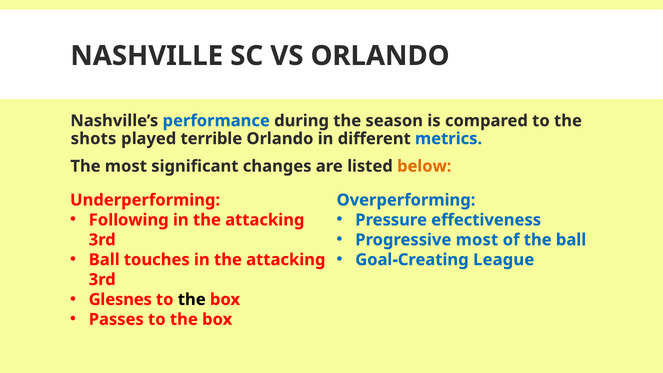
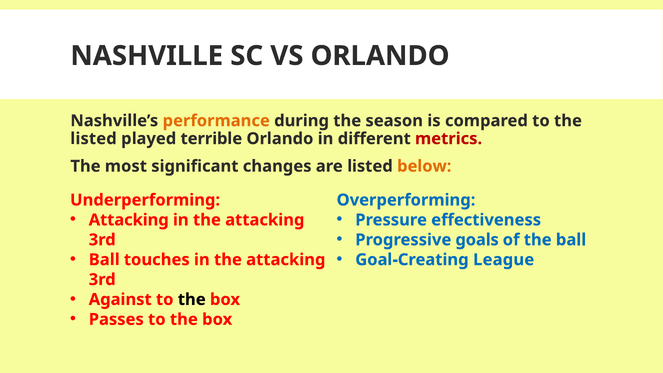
performance colour: blue -> orange (216, 121)
shots: shots -> listed (94, 139)
metrics colour: blue -> red (449, 139)
Following: Following -> Attacking (129, 220)
Progressive most: most -> goals (477, 240)
Glesnes: Glesnes -> Against (120, 299)
